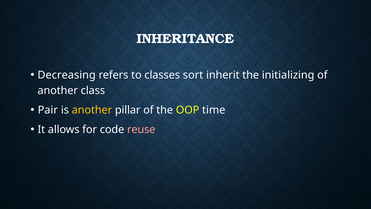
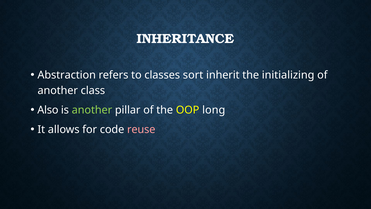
Decreasing: Decreasing -> Abstraction (67, 75)
Pair: Pair -> Also (48, 110)
another colour: yellow -> light green (92, 110)
time: time -> long (214, 110)
